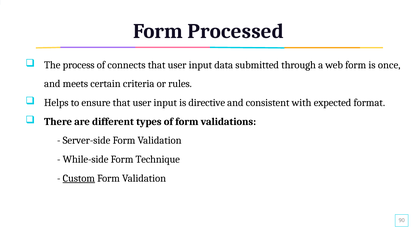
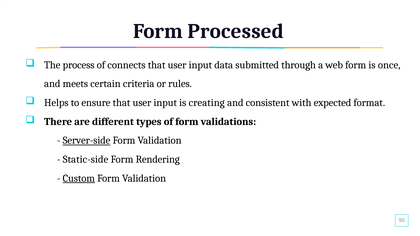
directive: directive -> creating (207, 103)
Server-side underline: none -> present (87, 141)
While-side: While-side -> Static-side (86, 160)
Technique: Technique -> Rendering (158, 160)
